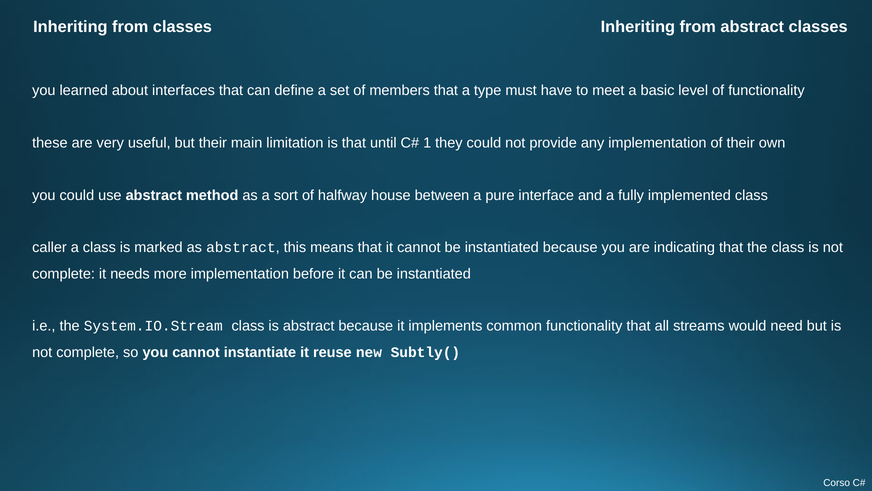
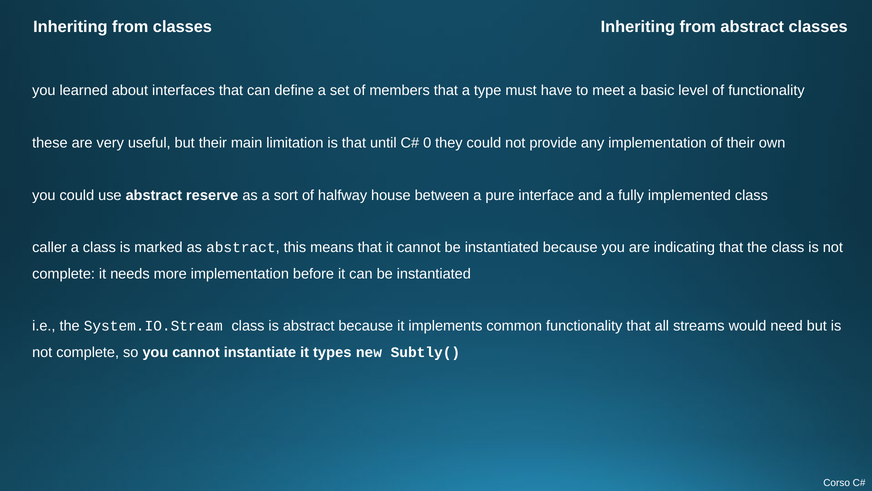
1: 1 -> 0 (427, 143)
method: method -> reserve (212, 195)
reuse: reuse -> types (332, 352)
